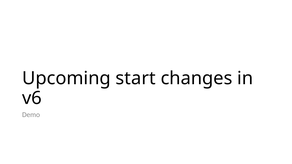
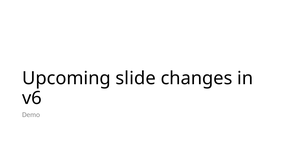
start: start -> slide (136, 78)
